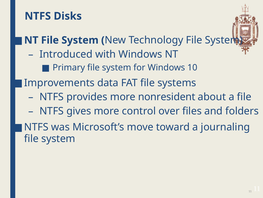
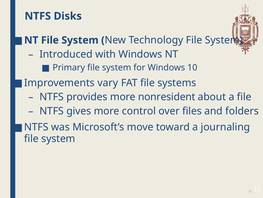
data: data -> vary (108, 83)
